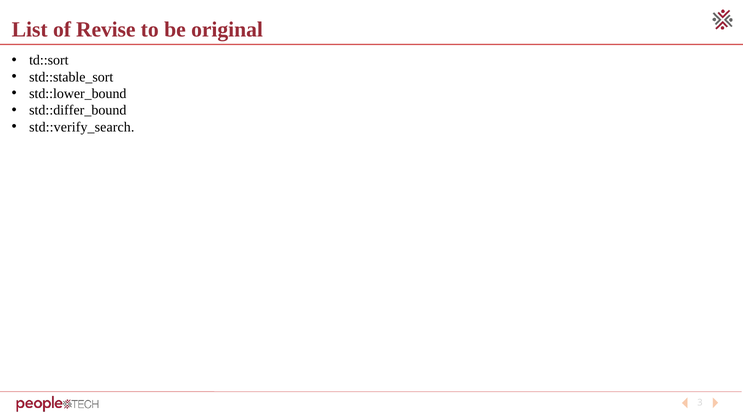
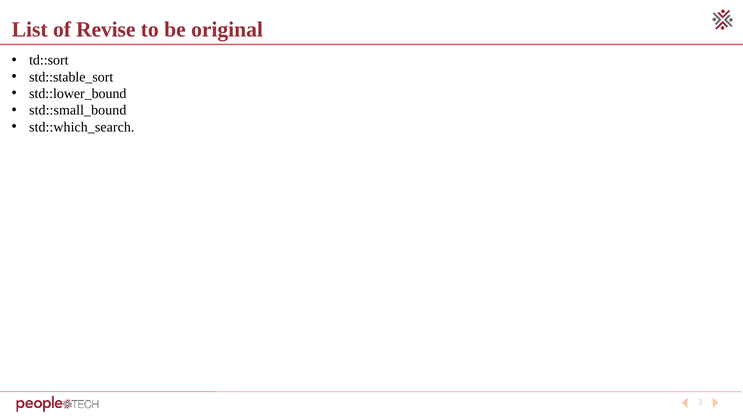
std::differ_bound: std::differ_bound -> std::small_bound (78, 110)
std::verify_search: std::verify_search -> std::which_search (82, 127)
